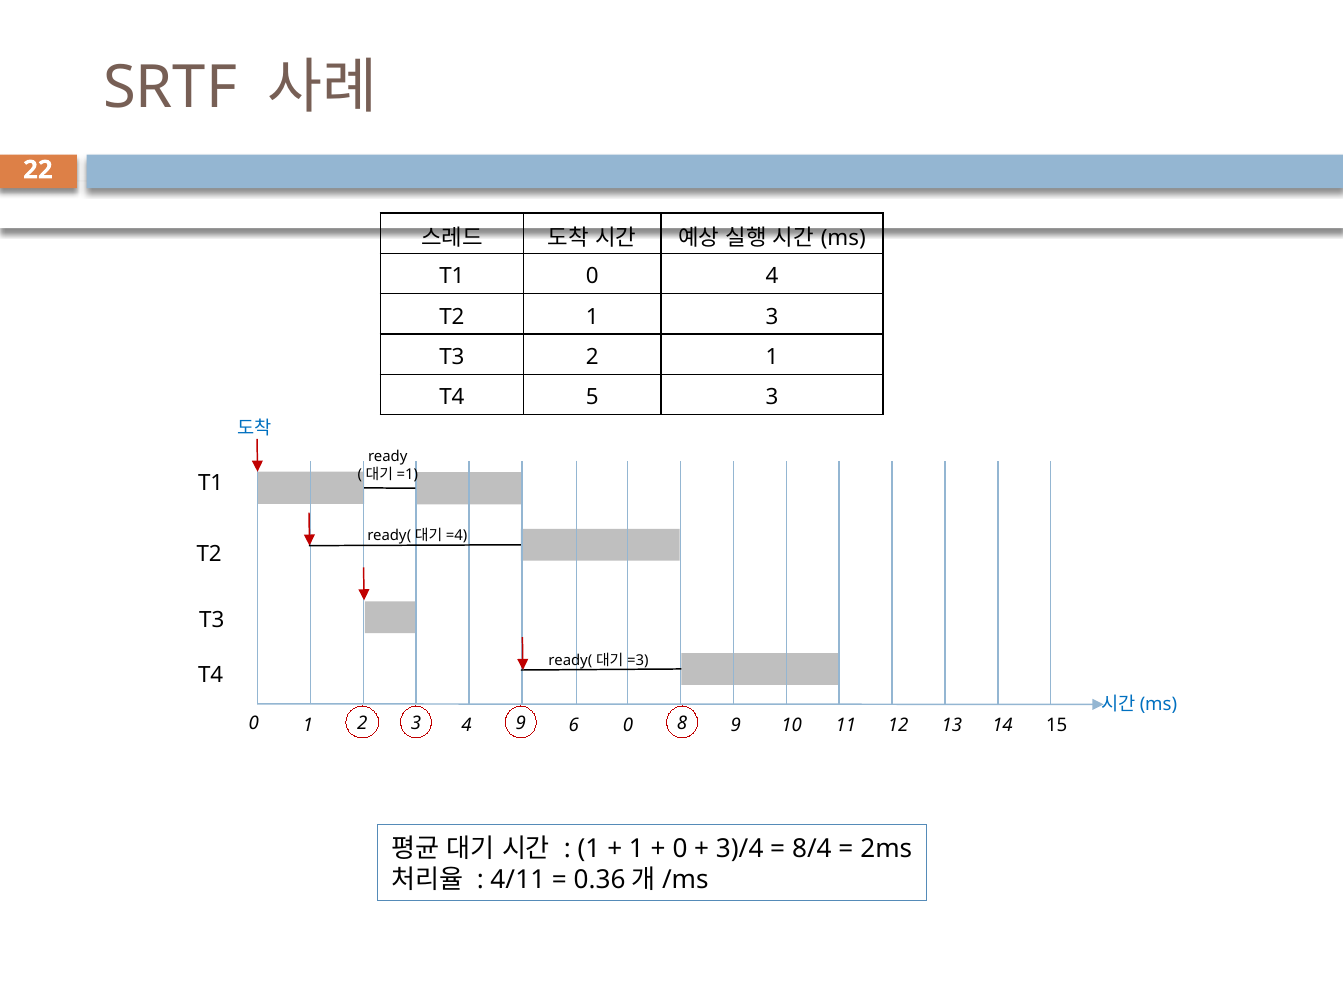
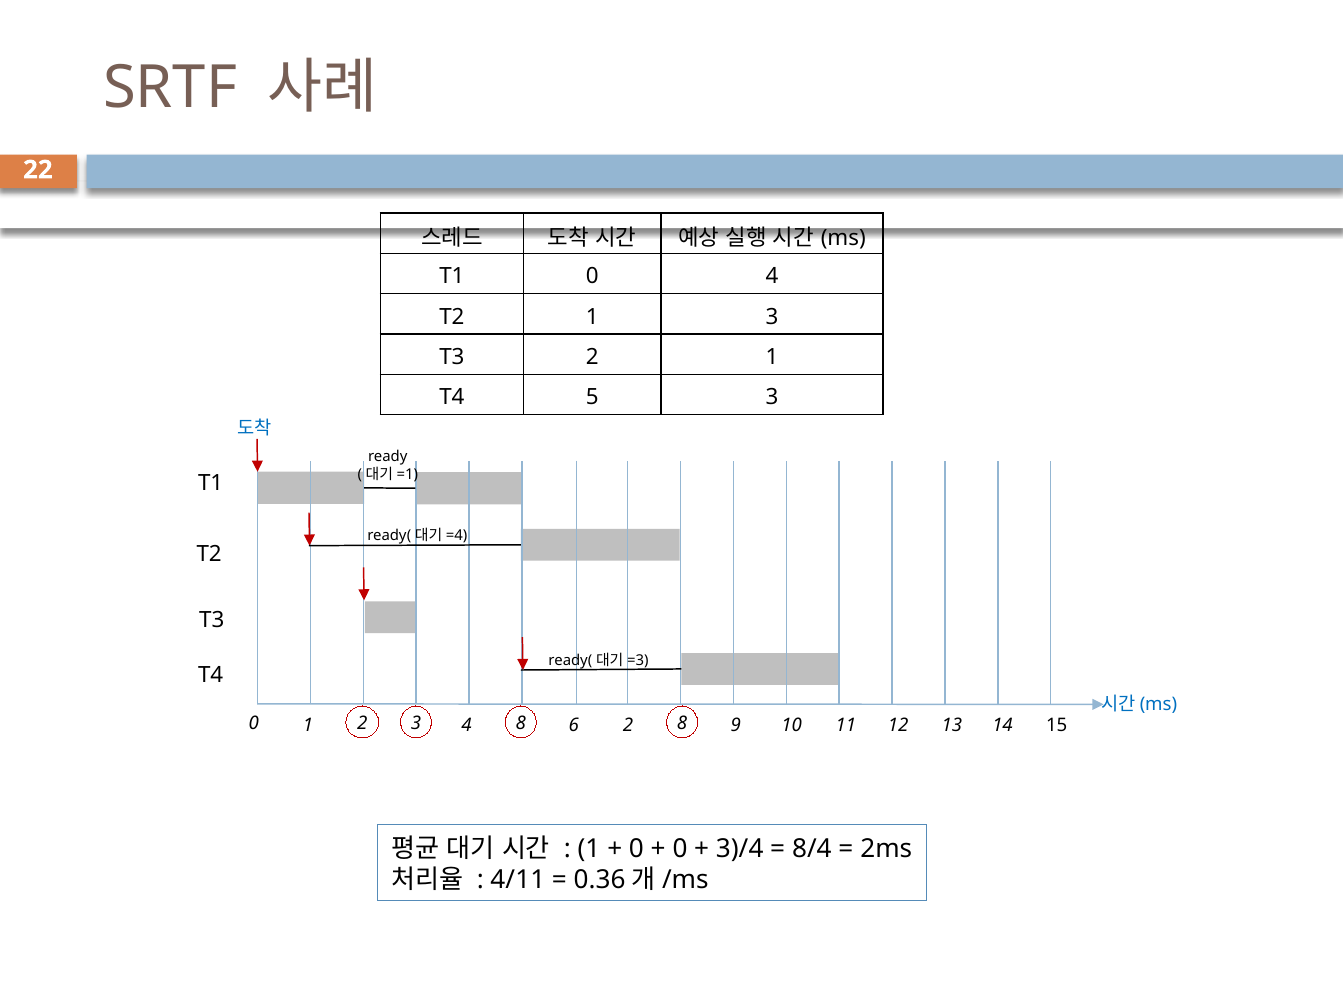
4 9: 9 -> 8 (521, 723)
6 0: 0 -> 2 (628, 725)
1: 1 -> 0 (636, 849)
